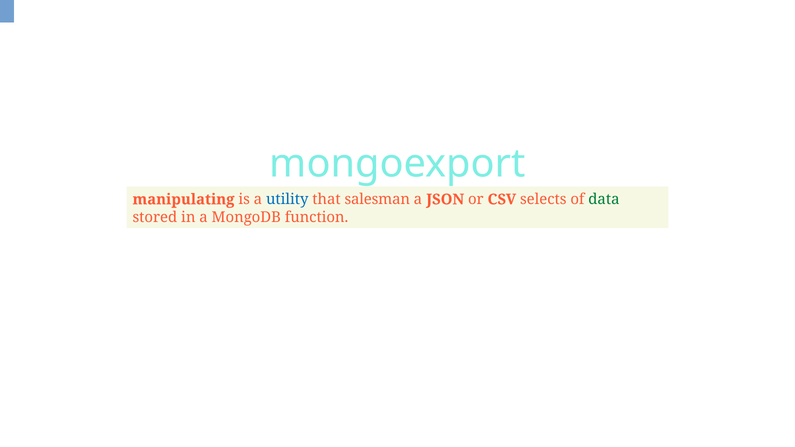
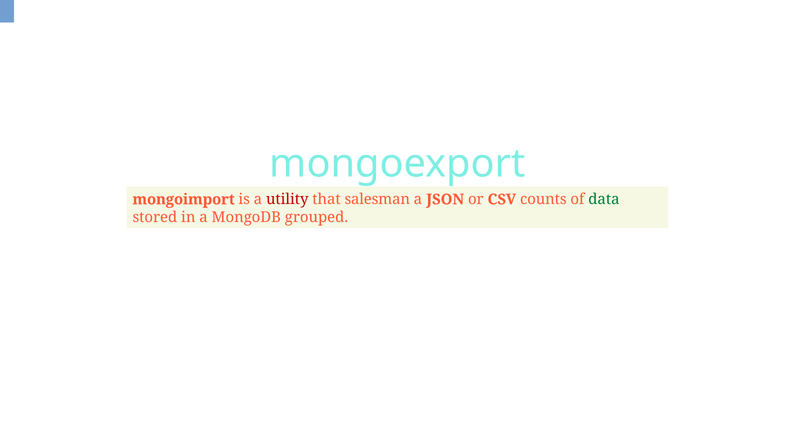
manipulating: manipulating -> mongoimport (184, 200)
utility colour: blue -> red (287, 200)
selects: selects -> counts (543, 200)
function: function -> grouped (316, 217)
